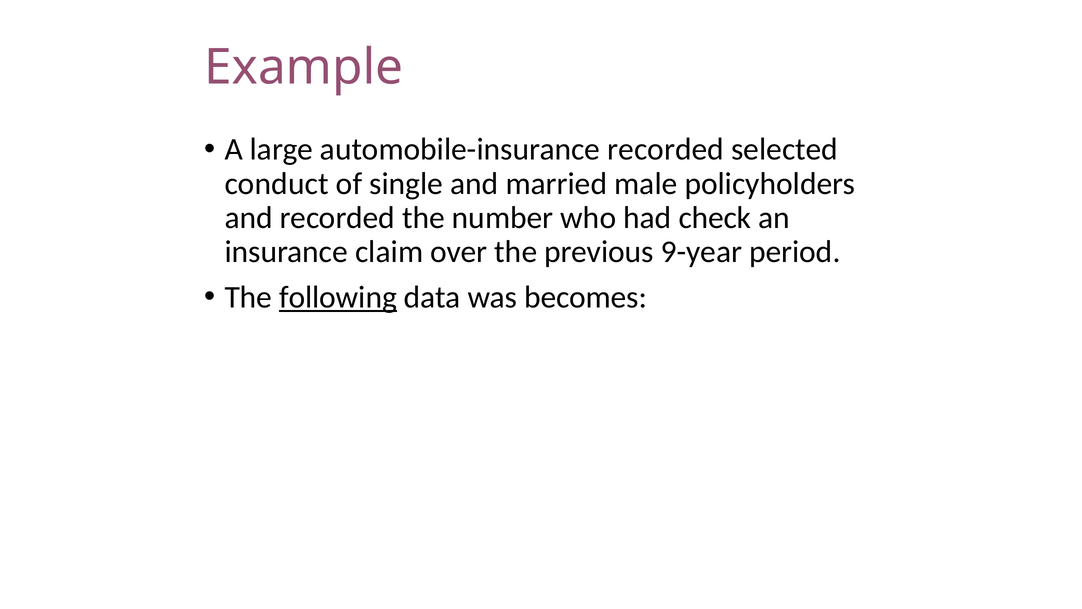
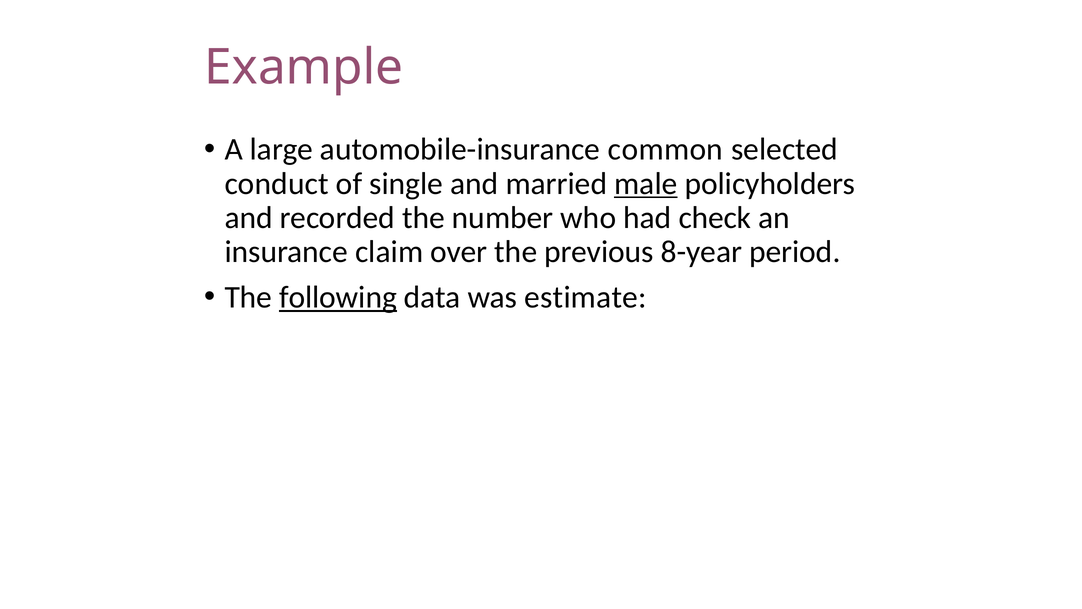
automobile-insurance recorded: recorded -> common (665, 149)
male underline: none -> present (646, 184)
9-year: 9-year -> 8-year (701, 252)
becomes: becomes -> estimate (586, 297)
